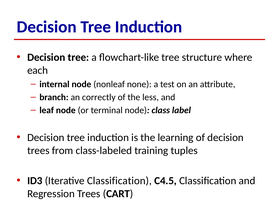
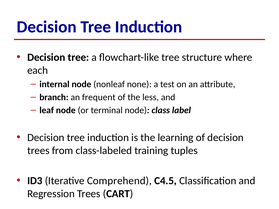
correctly: correctly -> frequent (99, 97)
Iterative Classification: Classification -> Comprehend (119, 181)
